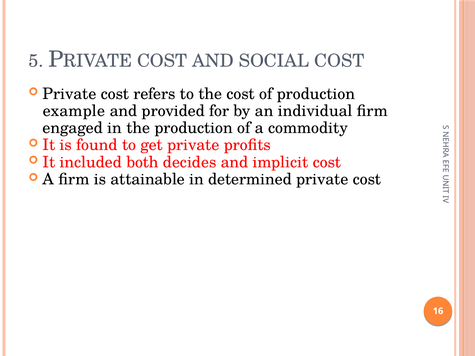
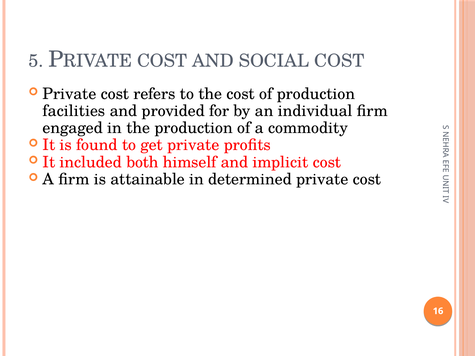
example: example -> facilities (74, 111)
decides: decides -> himself (190, 162)
